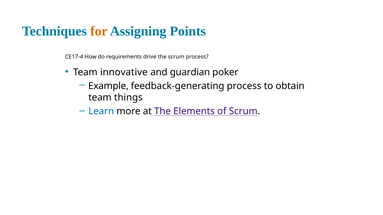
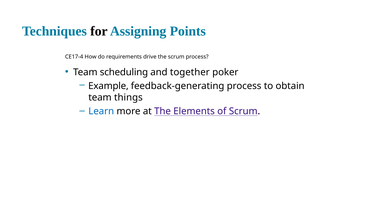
for colour: orange -> black (99, 31)
innovative: innovative -> scheduling (124, 72)
guardian: guardian -> together (190, 72)
